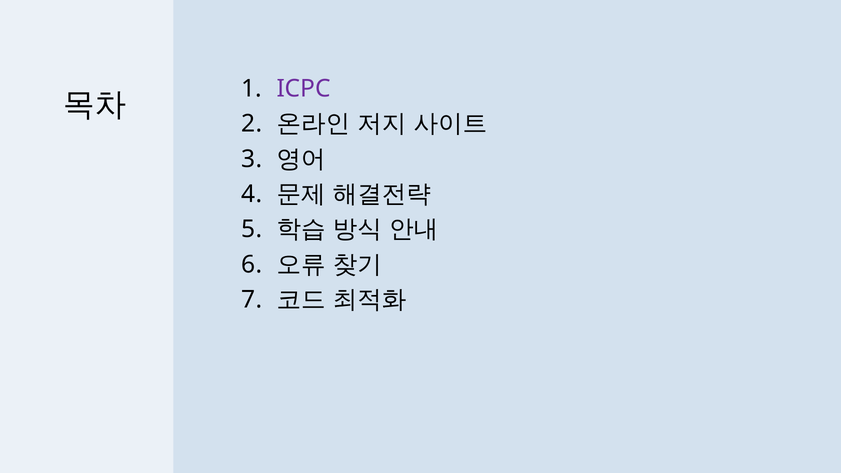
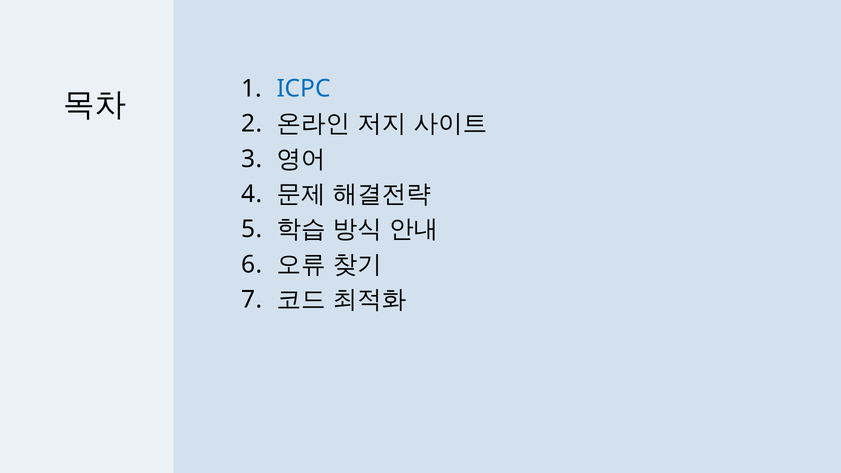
ICPC colour: purple -> blue (304, 89)
